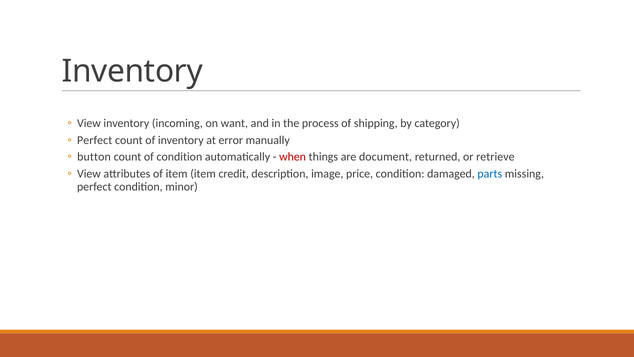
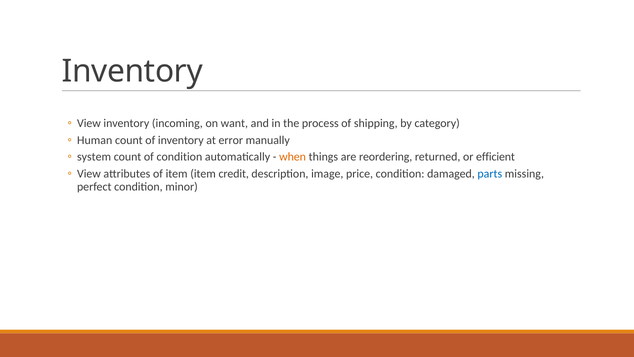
Perfect: Perfect -> Human (95, 140)
button: button -> system (94, 157)
when colour: red -> orange (293, 157)
document: document -> reordering (386, 157)
retrieve: retrieve -> efficient (495, 157)
